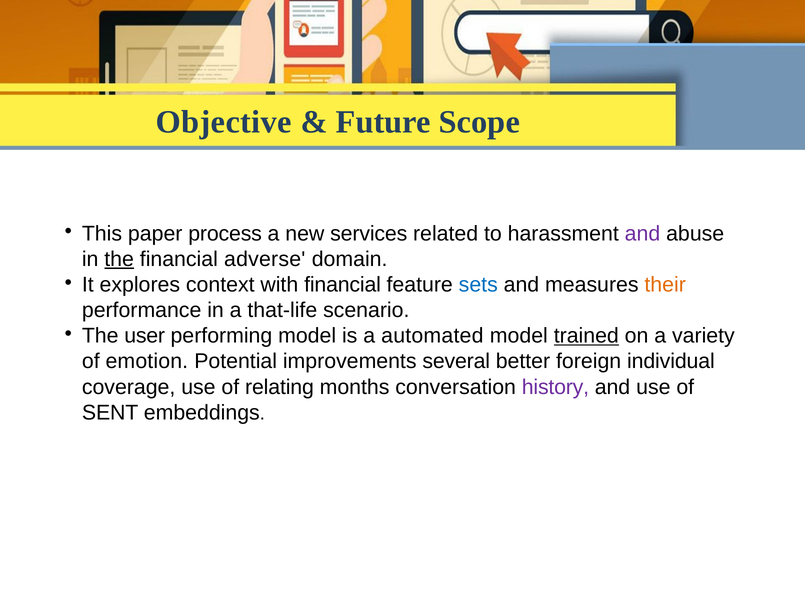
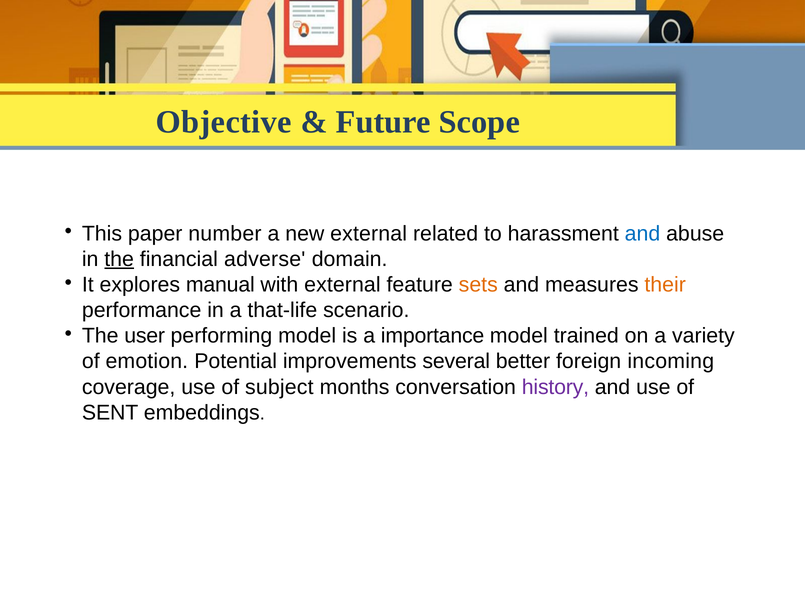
process: process -> number (225, 233)
new services: services -> external (369, 233)
and colour: purple -> blue (642, 233)
context: context -> manual (220, 285)
with financial: financial -> external (342, 285)
sets colour: blue -> orange (478, 285)
automated: automated -> importance (433, 336)
trained underline: present -> none (586, 336)
individual: individual -> incoming (671, 361)
relating: relating -> subject (279, 387)
